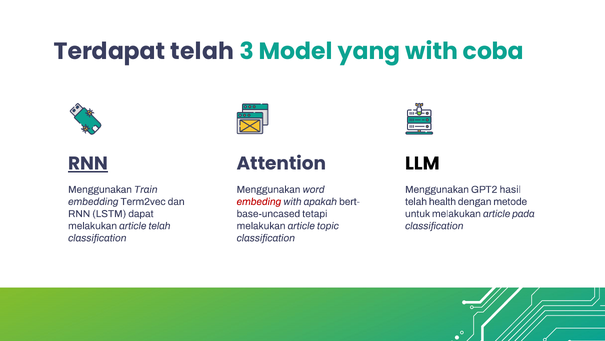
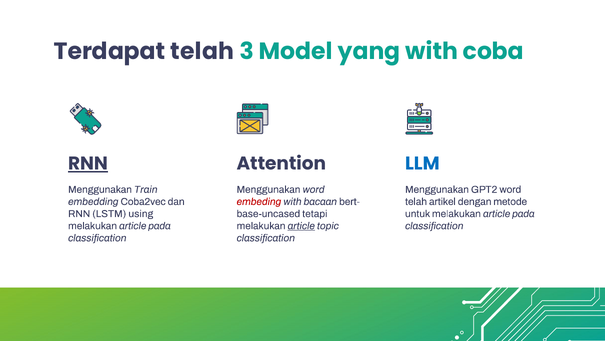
LLM colour: black -> blue (422, 163)
GPT2 hasil: hasil -> word (510, 189)
Term2vec: Term2vec -> Coba2vec (143, 201)
apakah: apakah -> bacaan (320, 201)
health: health -> artikel (442, 201)
dapat: dapat -> using (141, 213)
telah: telah -> pada (159, 225)
article underline: none -> present (301, 225)
